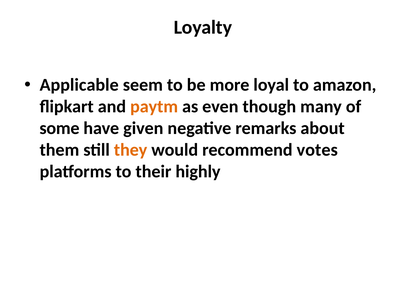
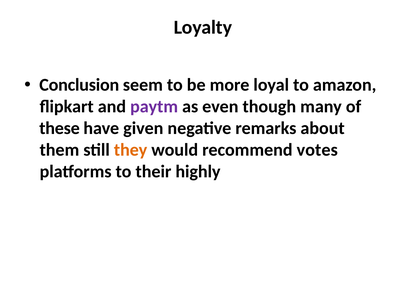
Applicable: Applicable -> Conclusion (79, 85)
paytm colour: orange -> purple (154, 107)
some: some -> these (60, 128)
